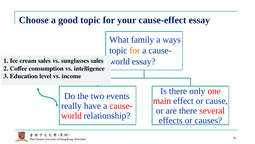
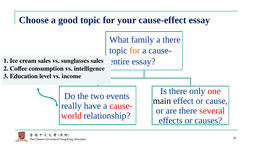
a ways: ways -> there (172, 40)
world: world -> entire (119, 61)
main colour: red -> black (162, 101)
